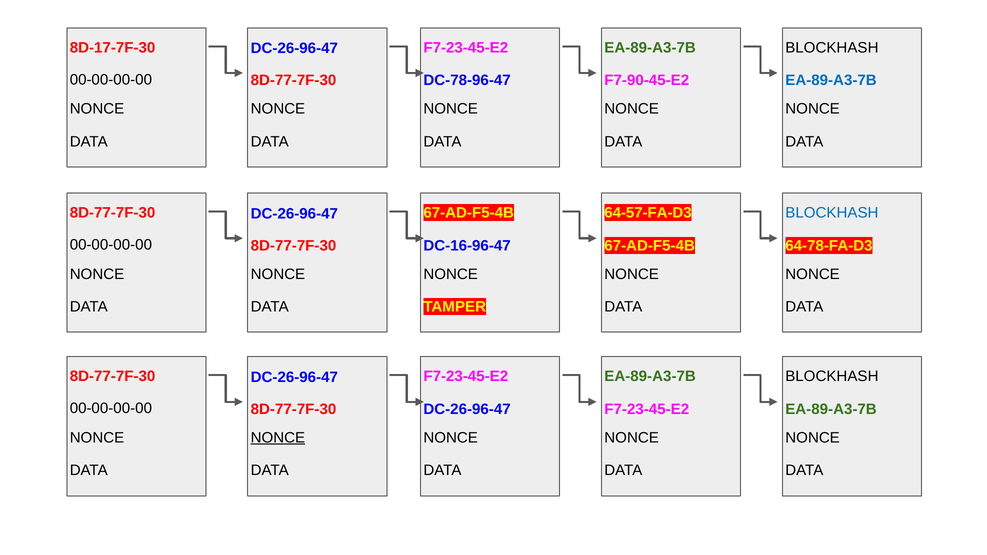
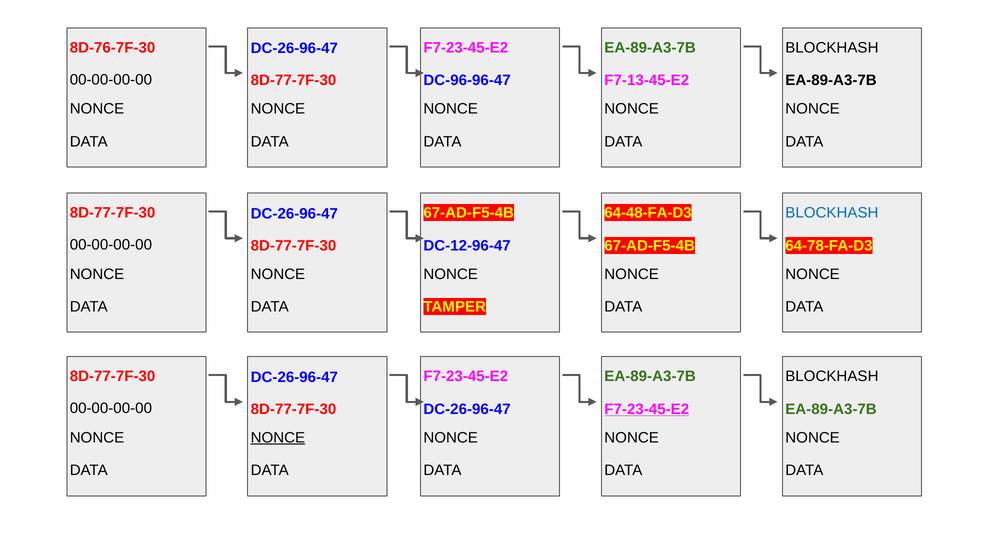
8D-17-7F-30: 8D-17-7F-30 -> 8D-76-7F-30 (113, 48)
DC-78-96-47: DC-78-96-47 -> DC-96-96-47 (467, 80)
F7-90-45-E2: F7-90-45-E2 -> F7-13-45-E2 (647, 80)
EA-89-A3-7B colour: blue -> black (831, 80)
64-57-FA-D3: 64-57-FA-D3 -> 64-48-FA-D3 (648, 213)
DC-16-96-47: DC-16-96-47 -> DC-12-96-47 (467, 246)
F7-23-45-E2 underline: none -> present (647, 409)
